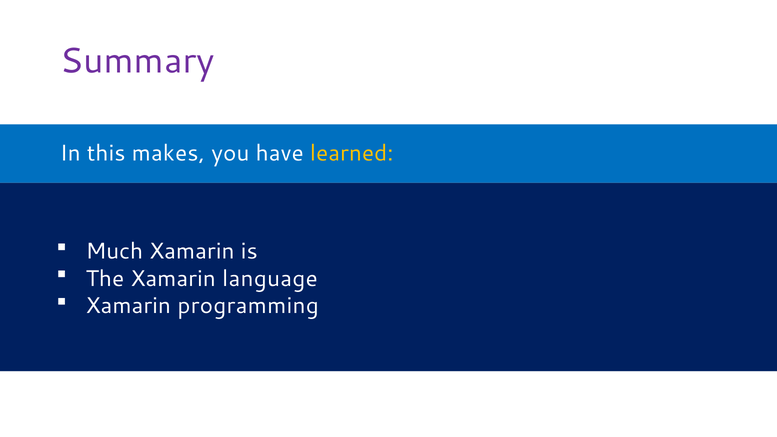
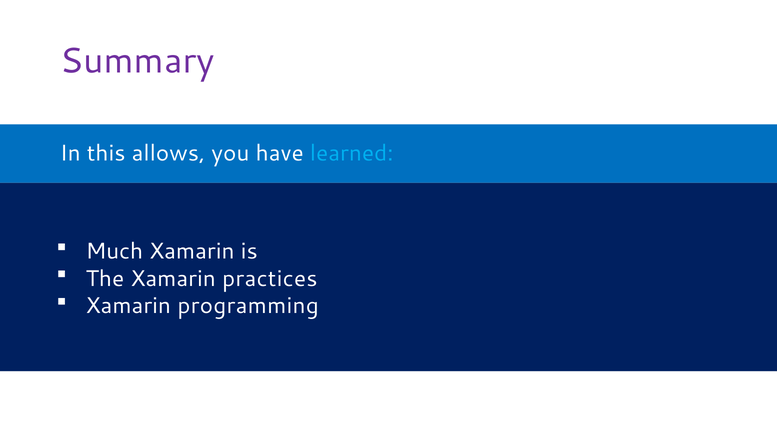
makes: makes -> allows (168, 153)
learned colour: yellow -> light blue (352, 153)
language: language -> practices (270, 279)
